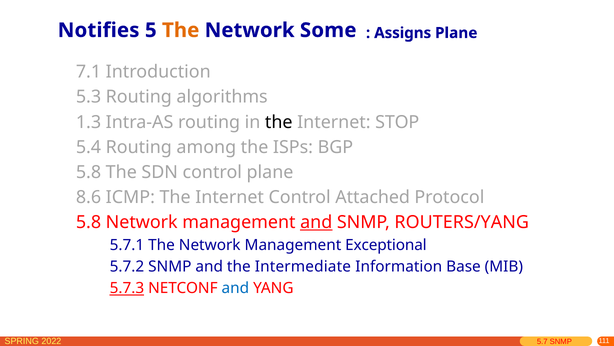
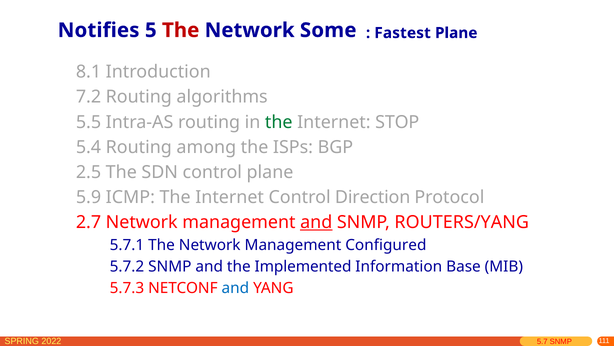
The colour: orange -> red (181, 30)
Assigns: Assigns -> Fastest (403, 33)
7.1: 7.1 -> 8.1 (89, 72)
5.3: 5.3 -> 7.2 (89, 97)
1.3: 1.3 -> 5.5 (89, 122)
the colour: black -> green (279, 122)
5.8: 5.8 -> 2.5 (89, 172)
8.6: 8.6 -> 5.9 (89, 197)
Attached: Attached -> Direction (373, 197)
5.8: 5.8 -> 2.7 (89, 222)
Exceptional: Exceptional -> Configured (386, 245)
Intermediate: Intermediate -> Implemented (303, 266)
5.7.3 underline: present -> none (127, 288)
